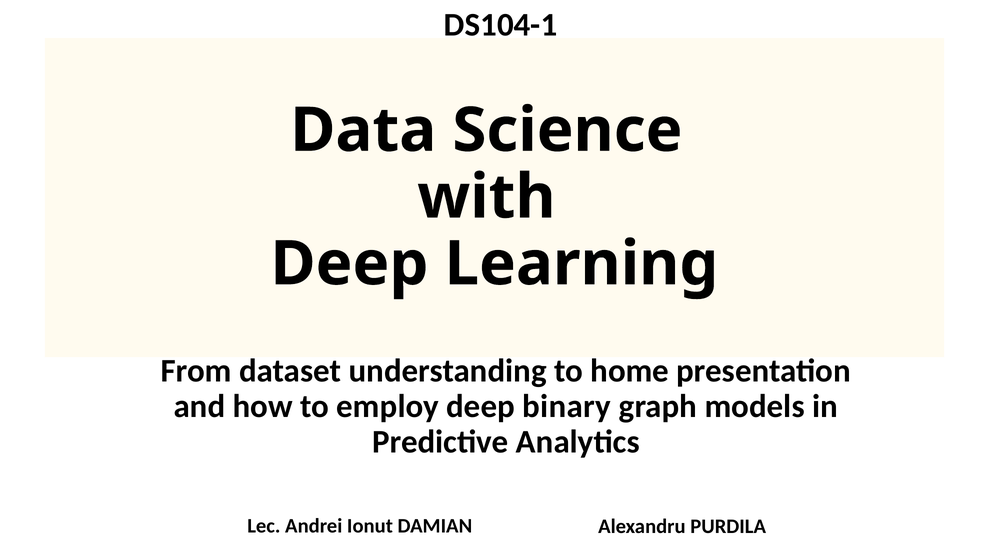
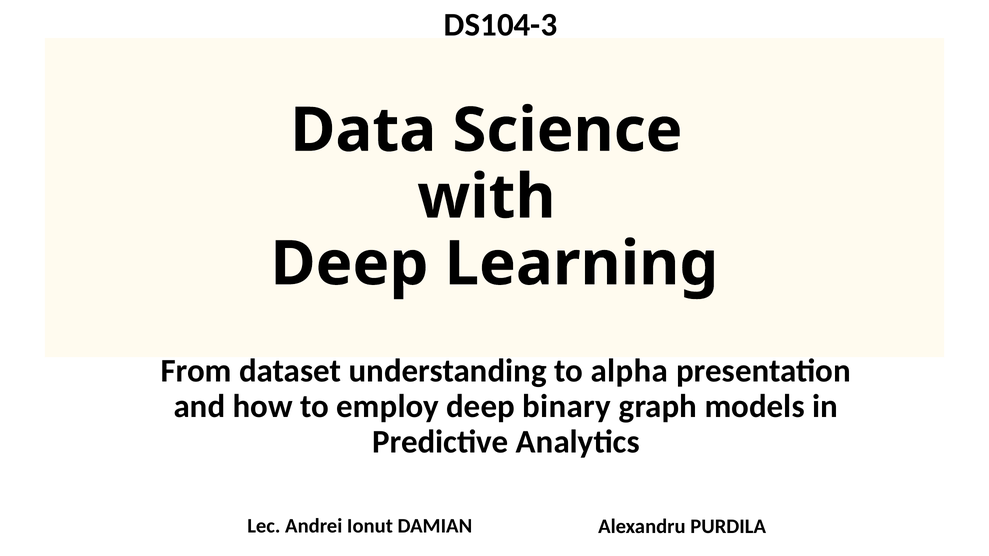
DS104-1: DS104-1 -> DS104-3 (501, 25)
home: home -> alpha (629, 371)
